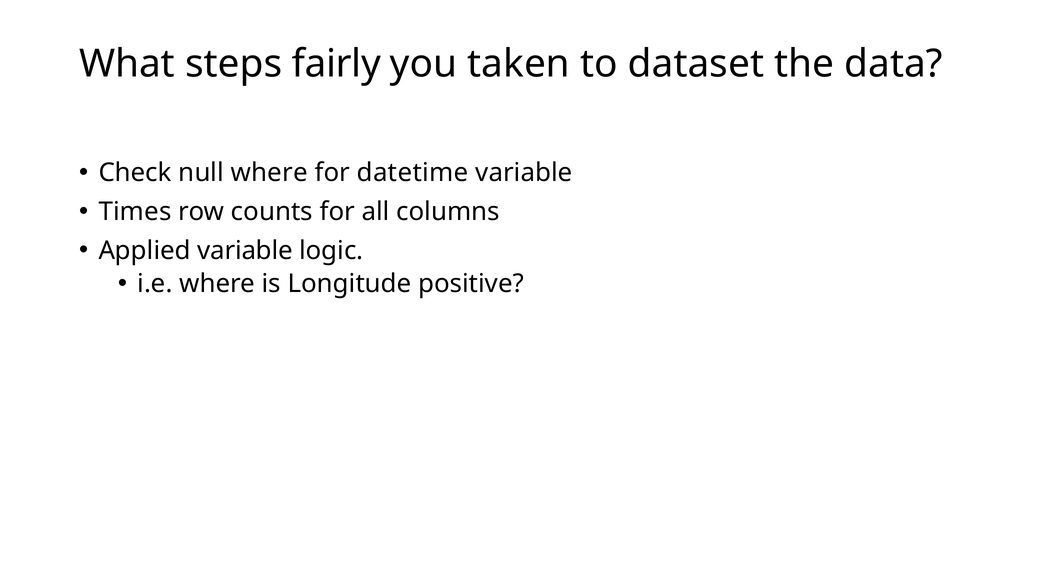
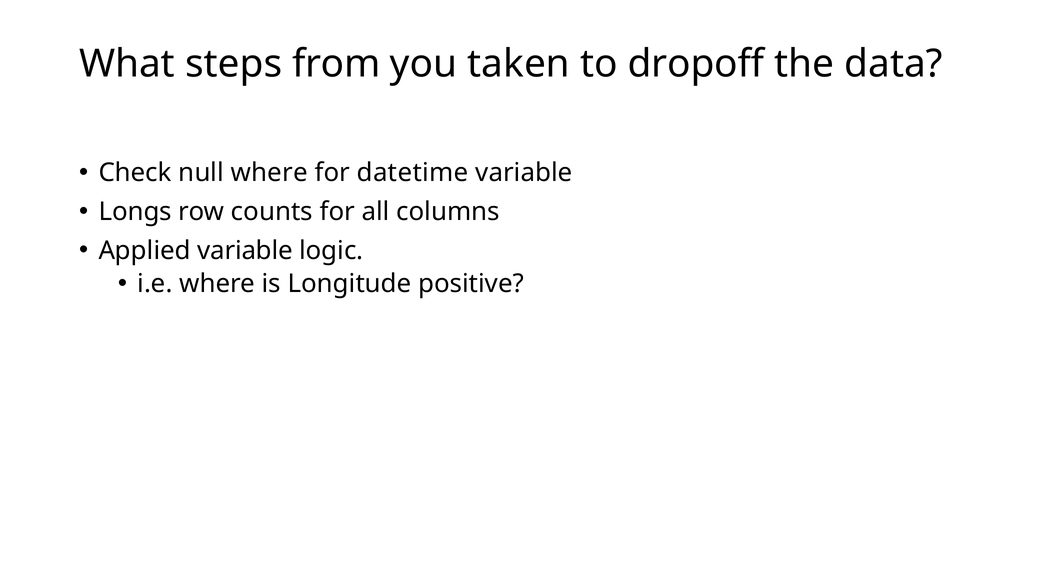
fairly: fairly -> from (336, 64)
dataset: dataset -> dropoff (696, 64)
Times: Times -> Longs (135, 212)
